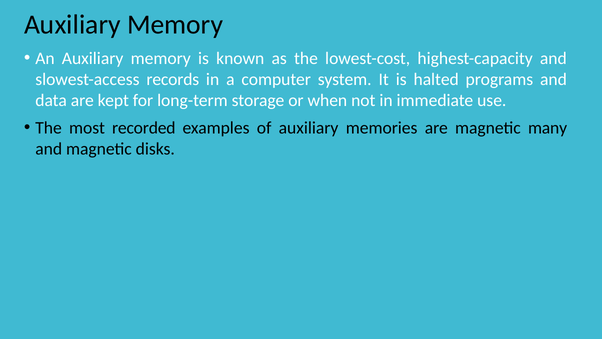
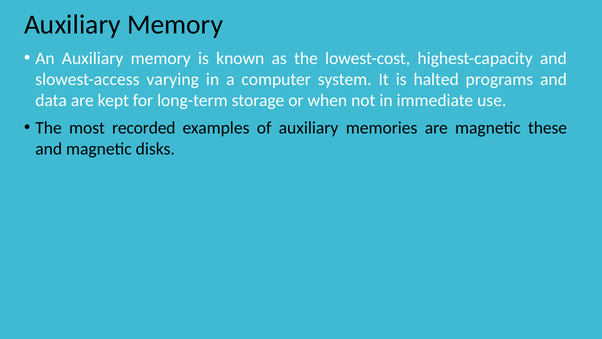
records: records -> varying (173, 80)
many: many -> these (548, 128)
